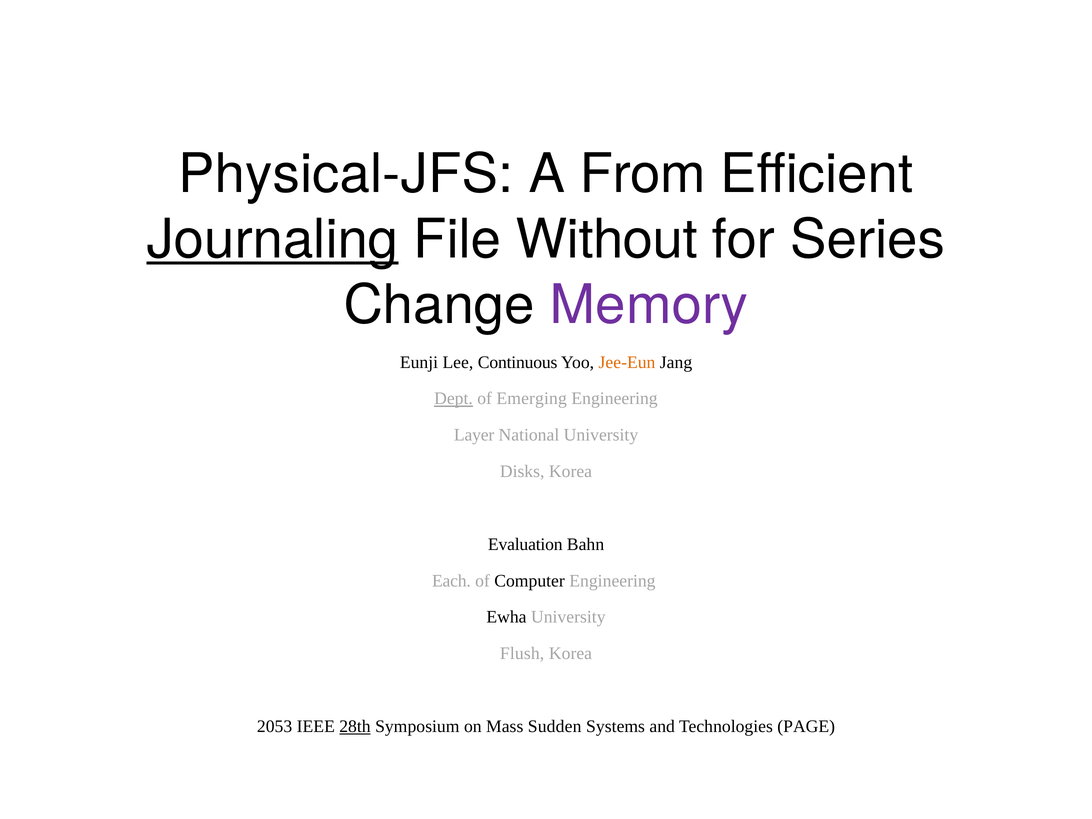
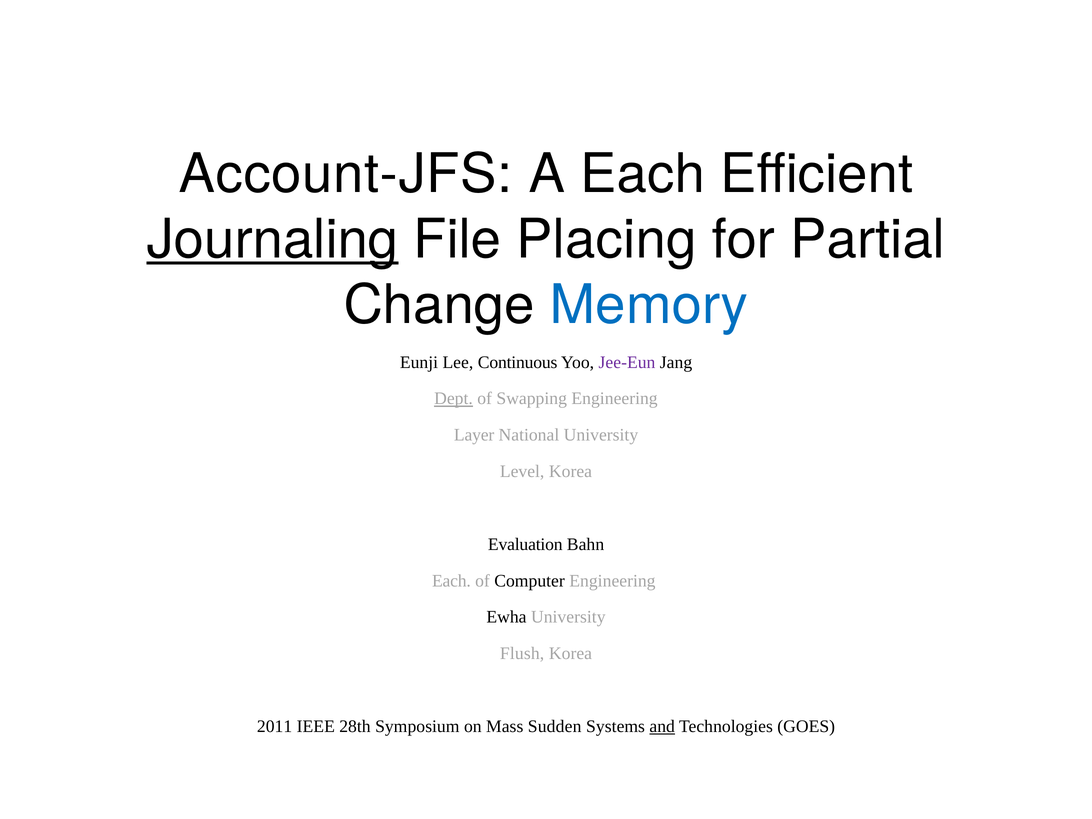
Physical-JFS: Physical-JFS -> Account-JFS (346, 174)
A From: From -> Each (642, 174)
Without: Without -> Placing (607, 240)
Series: Series -> Partial (868, 240)
Memory colour: purple -> blue (649, 305)
Jee-Eun colour: orange -> purple (627, 362)
Emerging: Emerging -> Swapping (532, 399)
Disks: Disks -> Level (522, 471)
2053: 2053 -> 2011 (275, 726)
28th underline: present -> none (355, 726)
and underline: none -> present (662, 726)
PAGE: PAGE -> GOES (806, 726)
